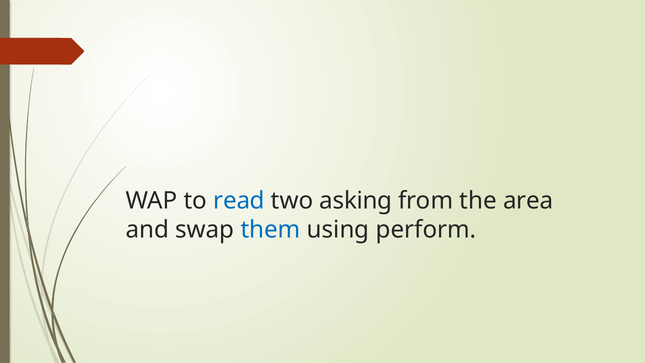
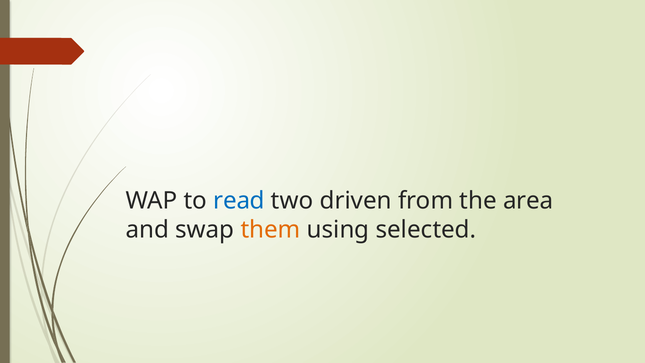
asking: asking -> driven (356, 201)
them colour: blue -> orange (271, 230)
perform: perform -> selected (426, 230)
